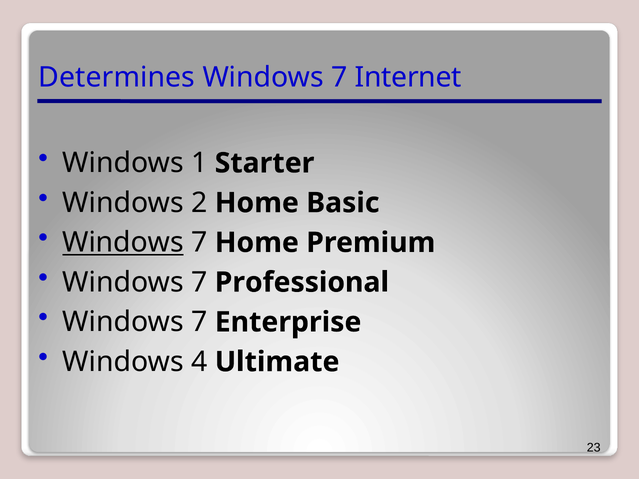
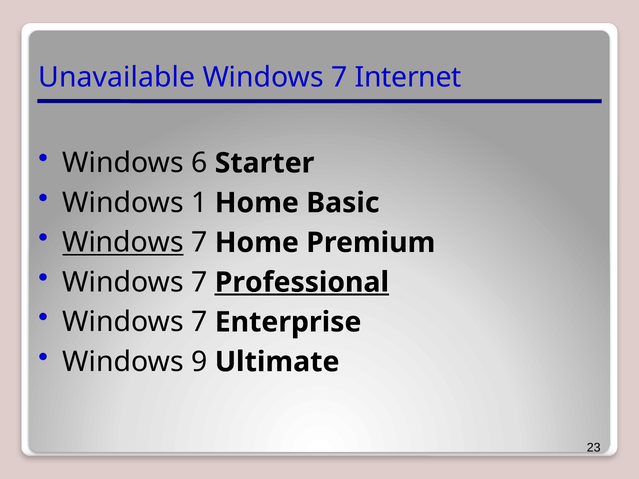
Determines: Determines -> Unavailable (117, 78)
1: 1 -> 6 (199, 163)
2: 2 -> 1 (199, 203)
Professional underline: none -> present (302, 283)
4: 4 -> 9 (199, 362)
